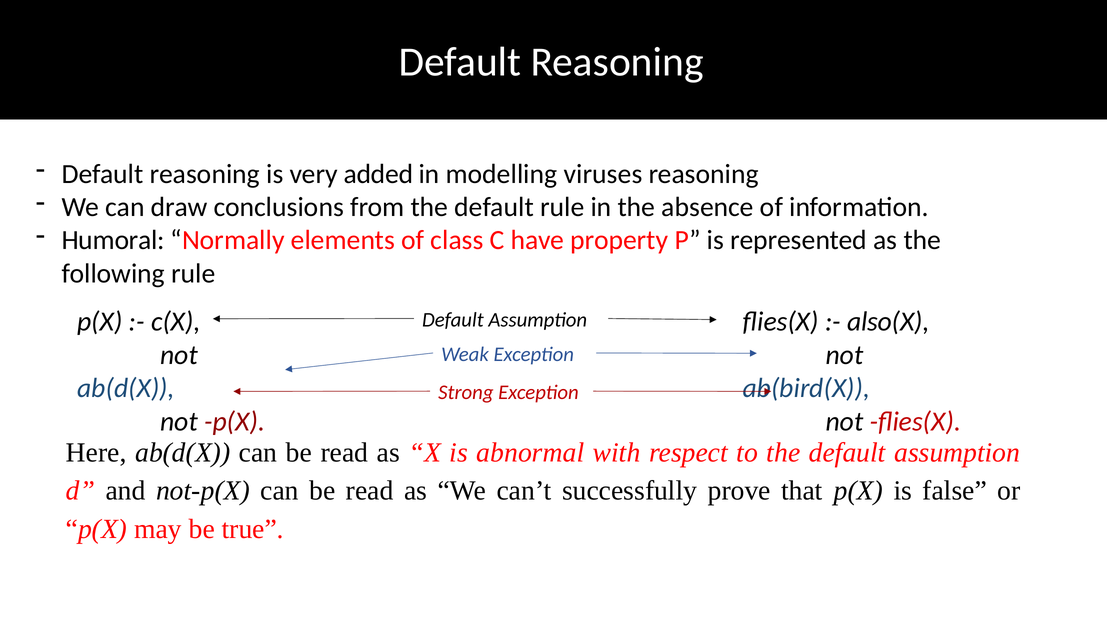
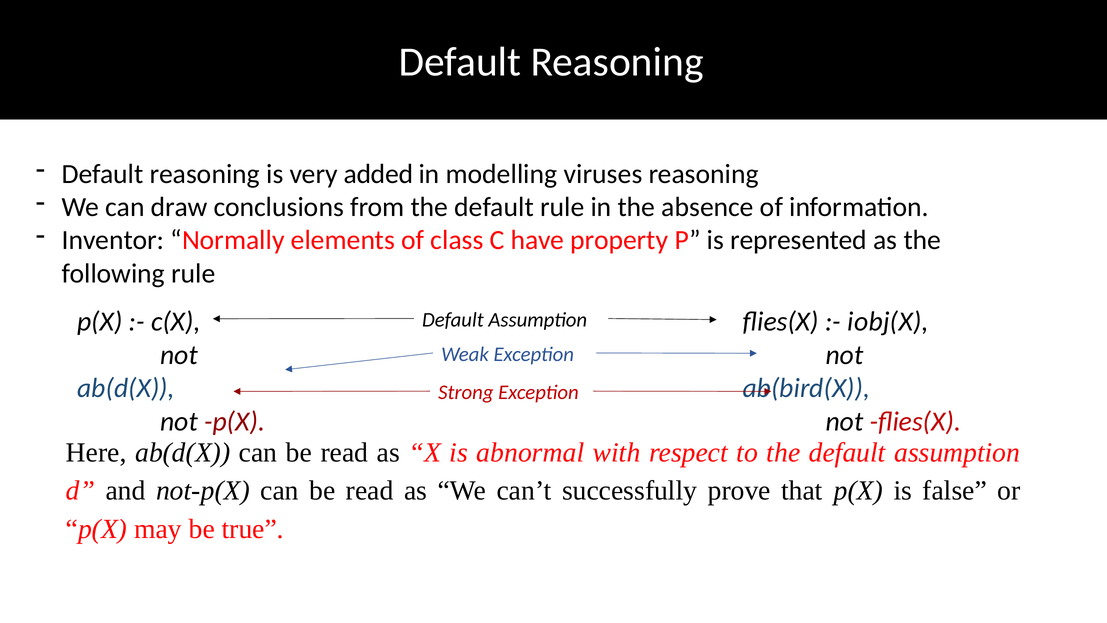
Humoral: Humoral -> Inventor (113, 240)
also(X: also(X -> iobj(X (888, 322)
